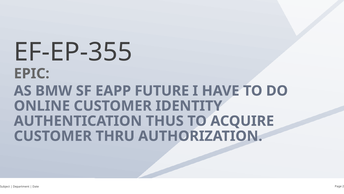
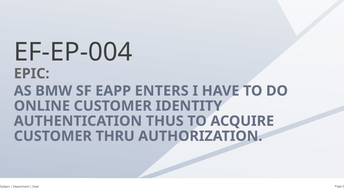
EF-EP-355: EF-EP-355 -> EF-EP-004 (73, 52)
FUTURE: FUTURE -> ENTERS (162, 91)
